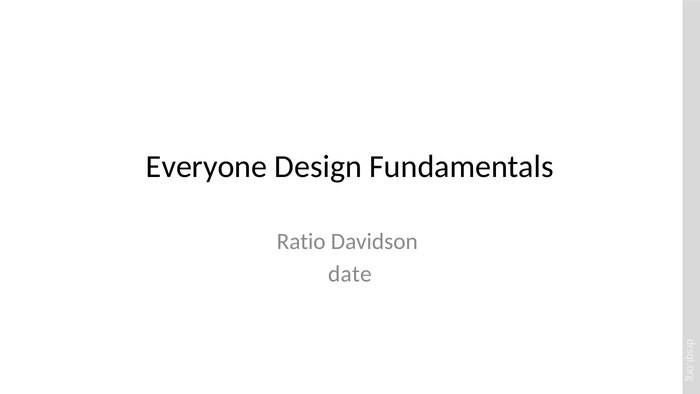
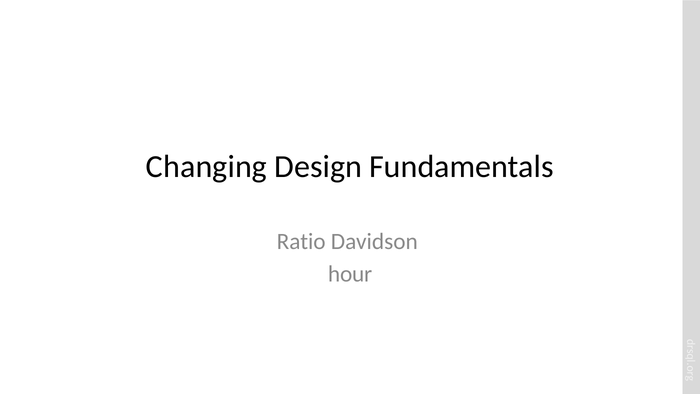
Everyone: Everyone -> Changing (206, 167)
date: date -> hour (350, 274)
